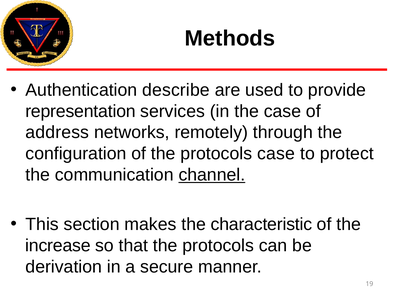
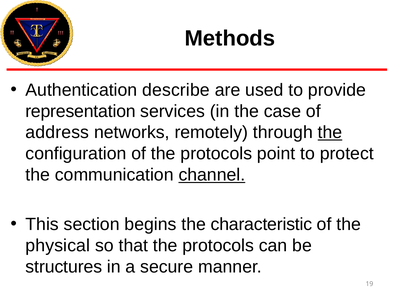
the underline: none -> present (330, 132)
protocols case: case -> point (276, 153)
makes: makes -> begins (150, 224)
increase: increase -> physical (58, 245)
derivation: derivation -> structures (64, 267)
